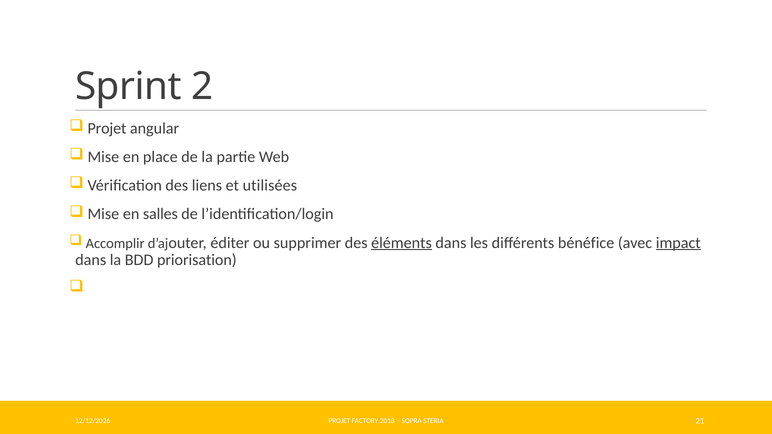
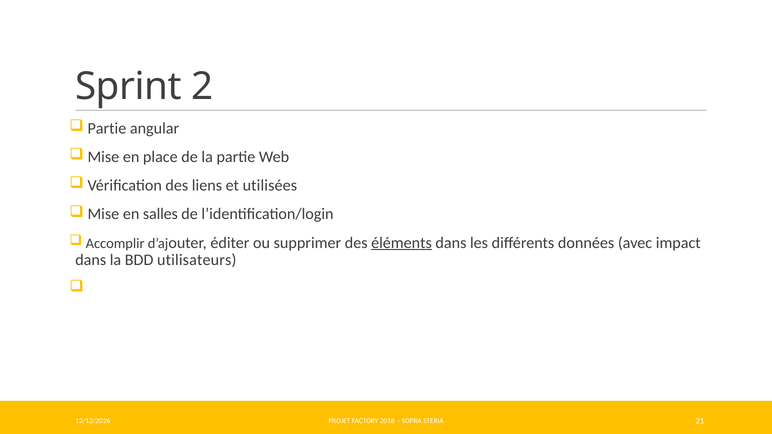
Projet: Projet -> Partie (107, 128)
bénéfice: bénéfice -> données (586, 243)
impact underline: present -> none (678, 243)
priorisation: priorisation -> utilisateurs (197, 260)
